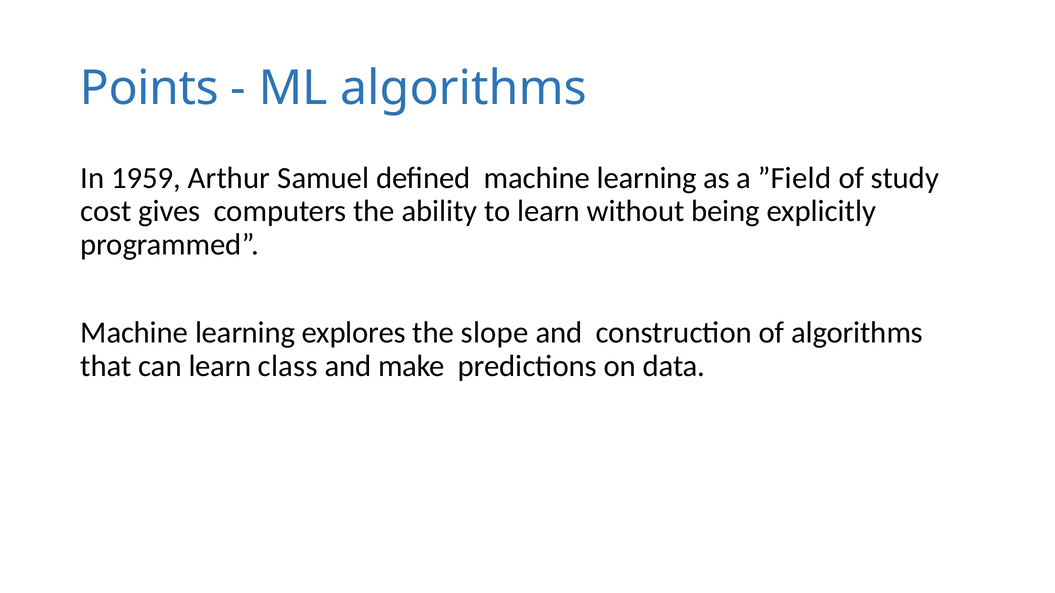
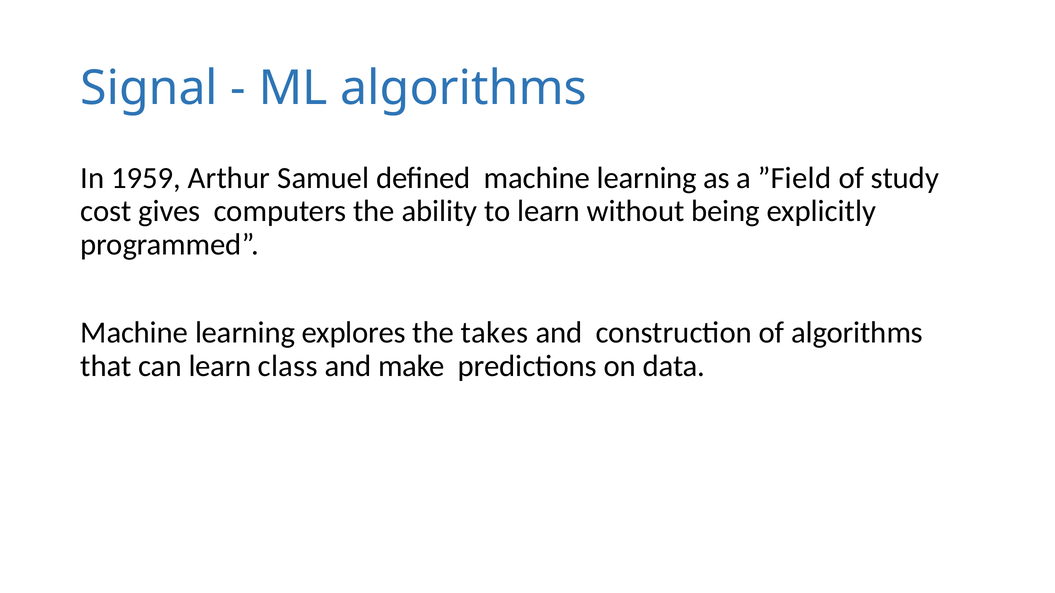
Points: Points -> Signal (149, 89)
slope: slope -> takes (495, 333)
